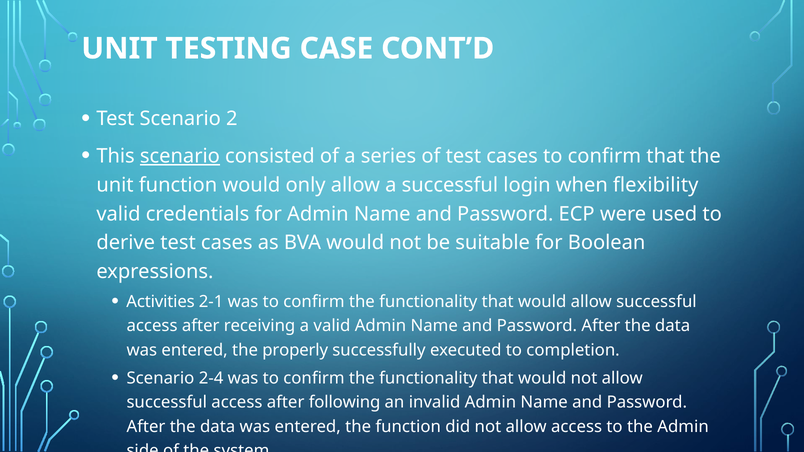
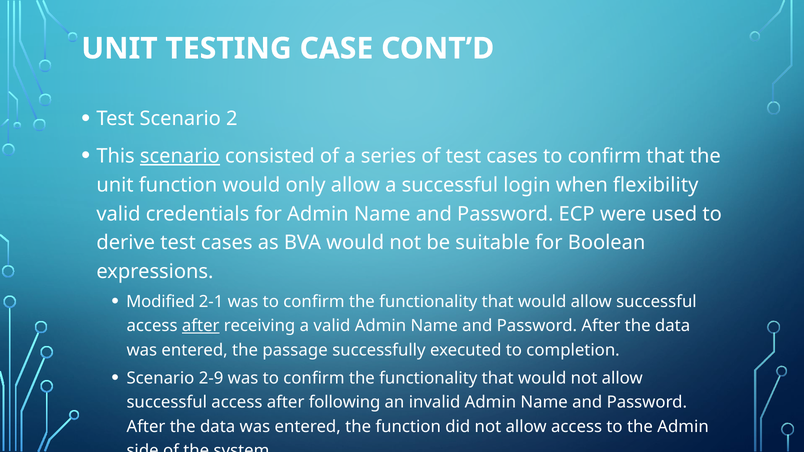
Activities: Activities -> Modified (161, 302)
after underline: none -> present (201, 326)
properly: properly -> passage (295, 350)
2-4: 2-4 -> 2-9 (211, 378)
